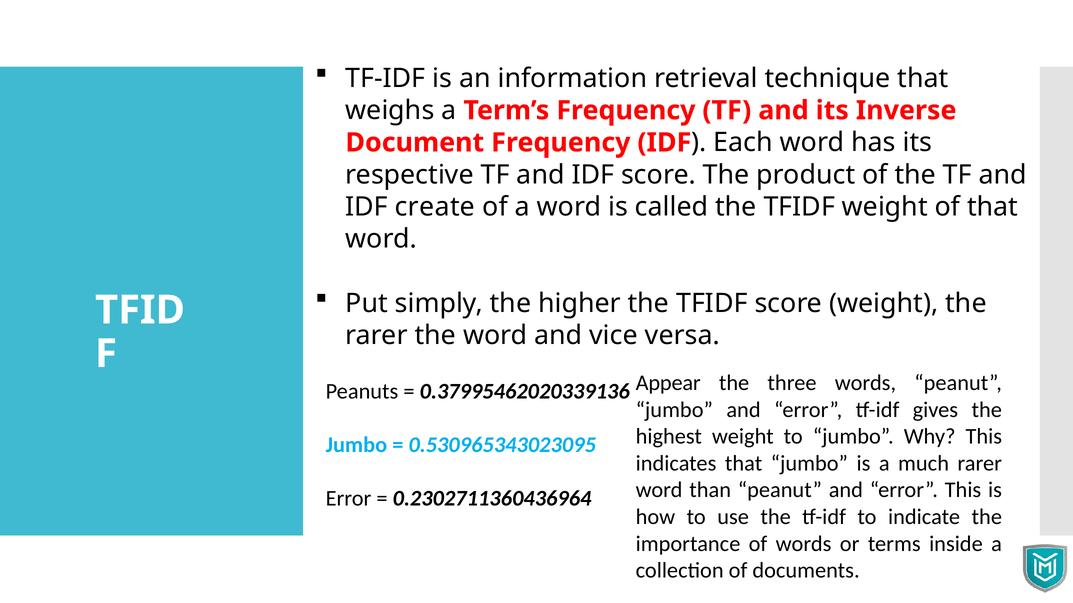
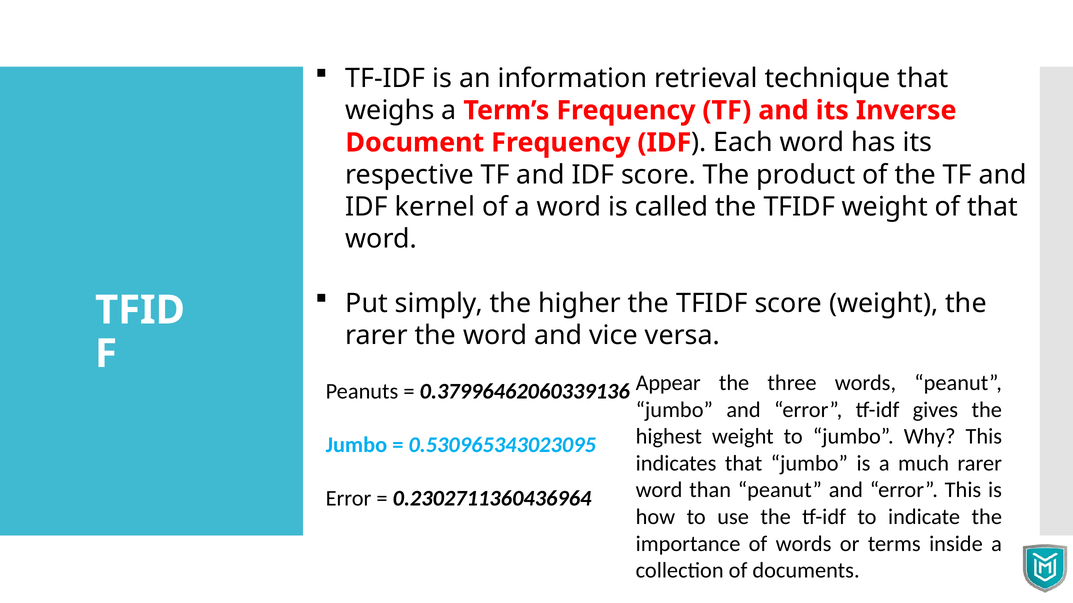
create: create -> kernel (435, 207)
0.37995462020339136: 0.37995462020339136 -> 0.37996462060339136 (525, 392)
